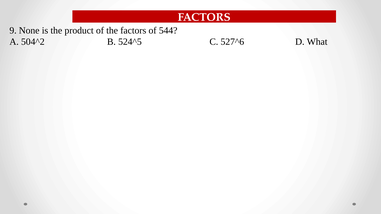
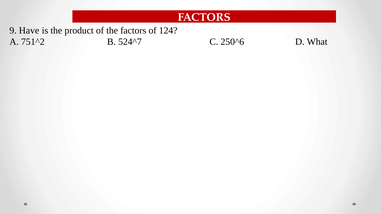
None: None -> Have (29, 30)
544: 544 -> 124 (168, 30)
504^2: 504^2 -> 751^2 (33, 42)
524^5: 524^5 -> 524^7 (130, 42)
527^6: 527^6 -> 250^6 (232, 42)
